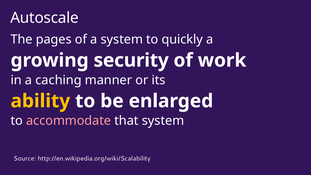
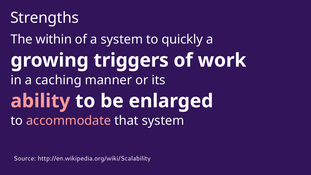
Autoscale: Autoscale -> Strengths (45, 18)
pages: pages -> within (54, 39)
security: security -> triggers (131, 60)
ability colour: yellow -> pink (40, 101)
